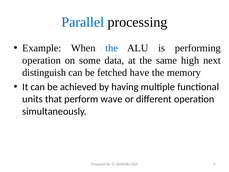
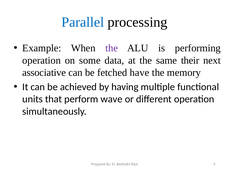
the colour: blue -> purple (112, 48)
high: high -> their (190, 60)
distinguish: distinguish -> associative (44, 72)
